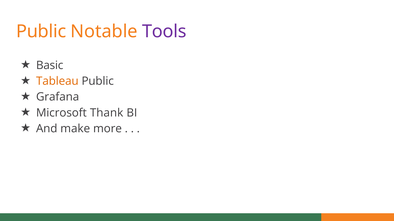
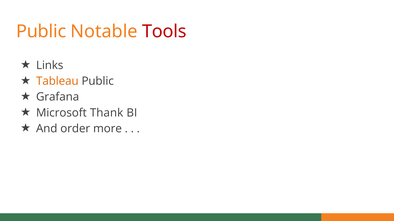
Tools colour: purple -> red (164, 31)
Basic: Basic -> Links (50, 65)
make: make -> order (75, 129)
